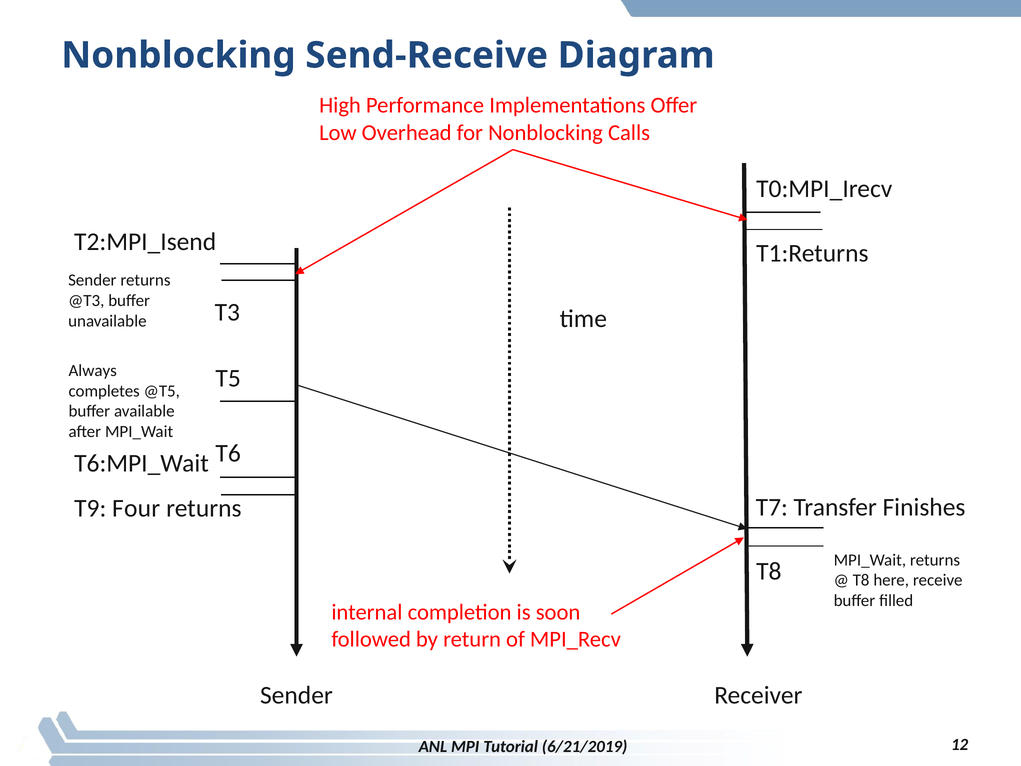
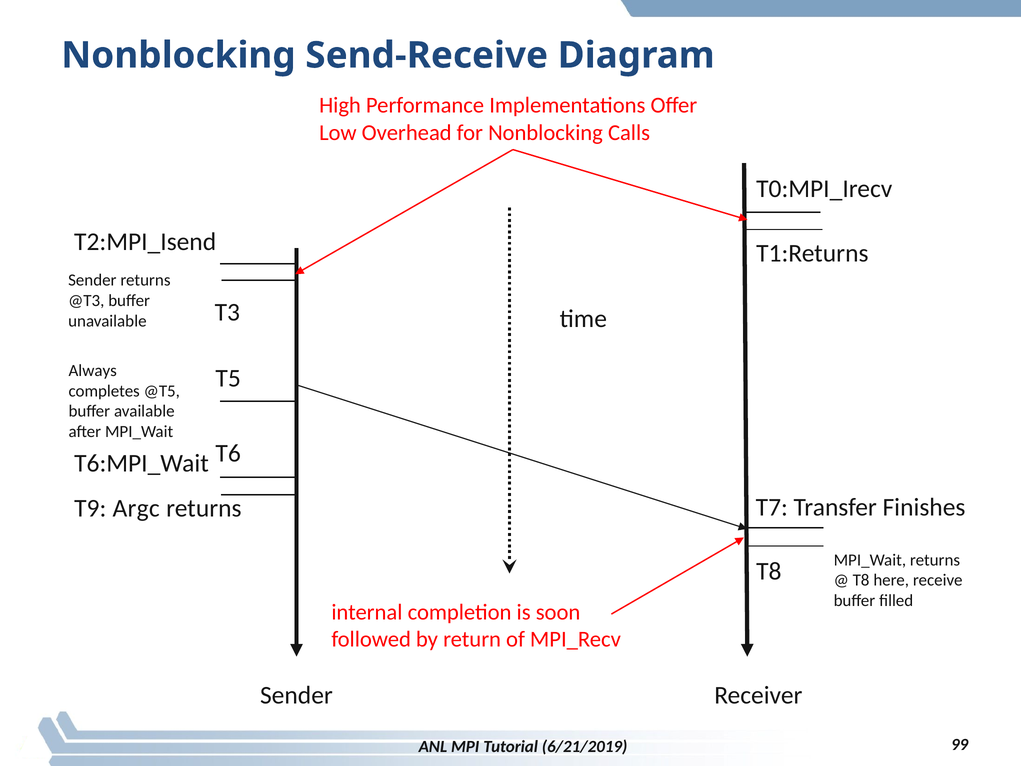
Four: Four -> Argc (136, 508)
12: 12 -> 99 (960, 745)
